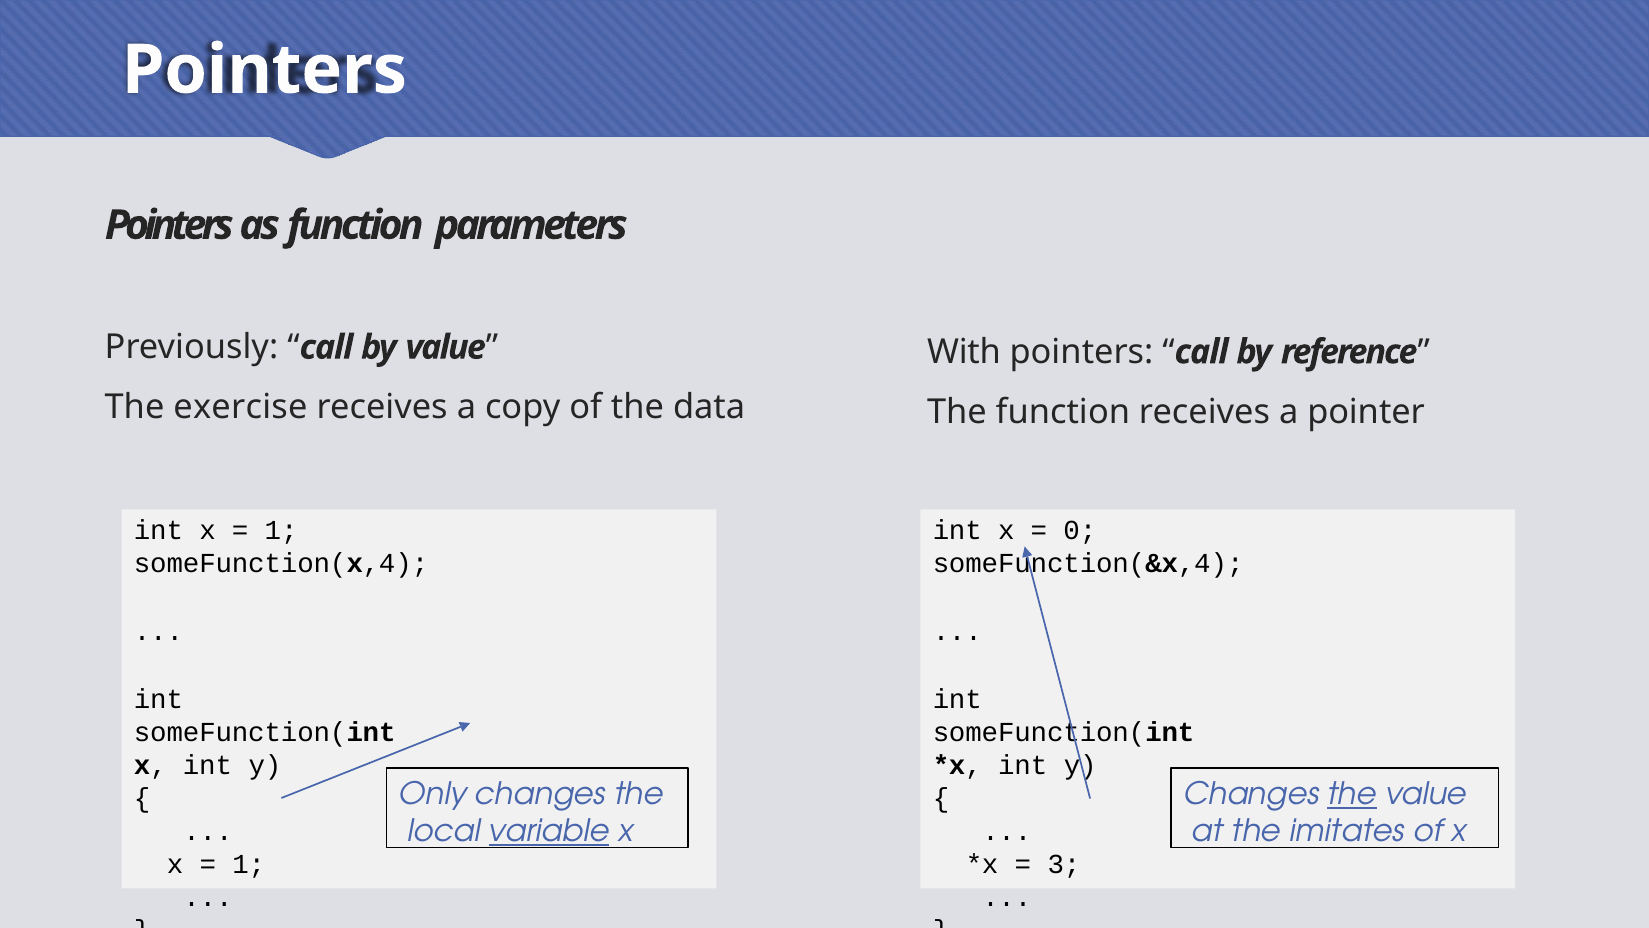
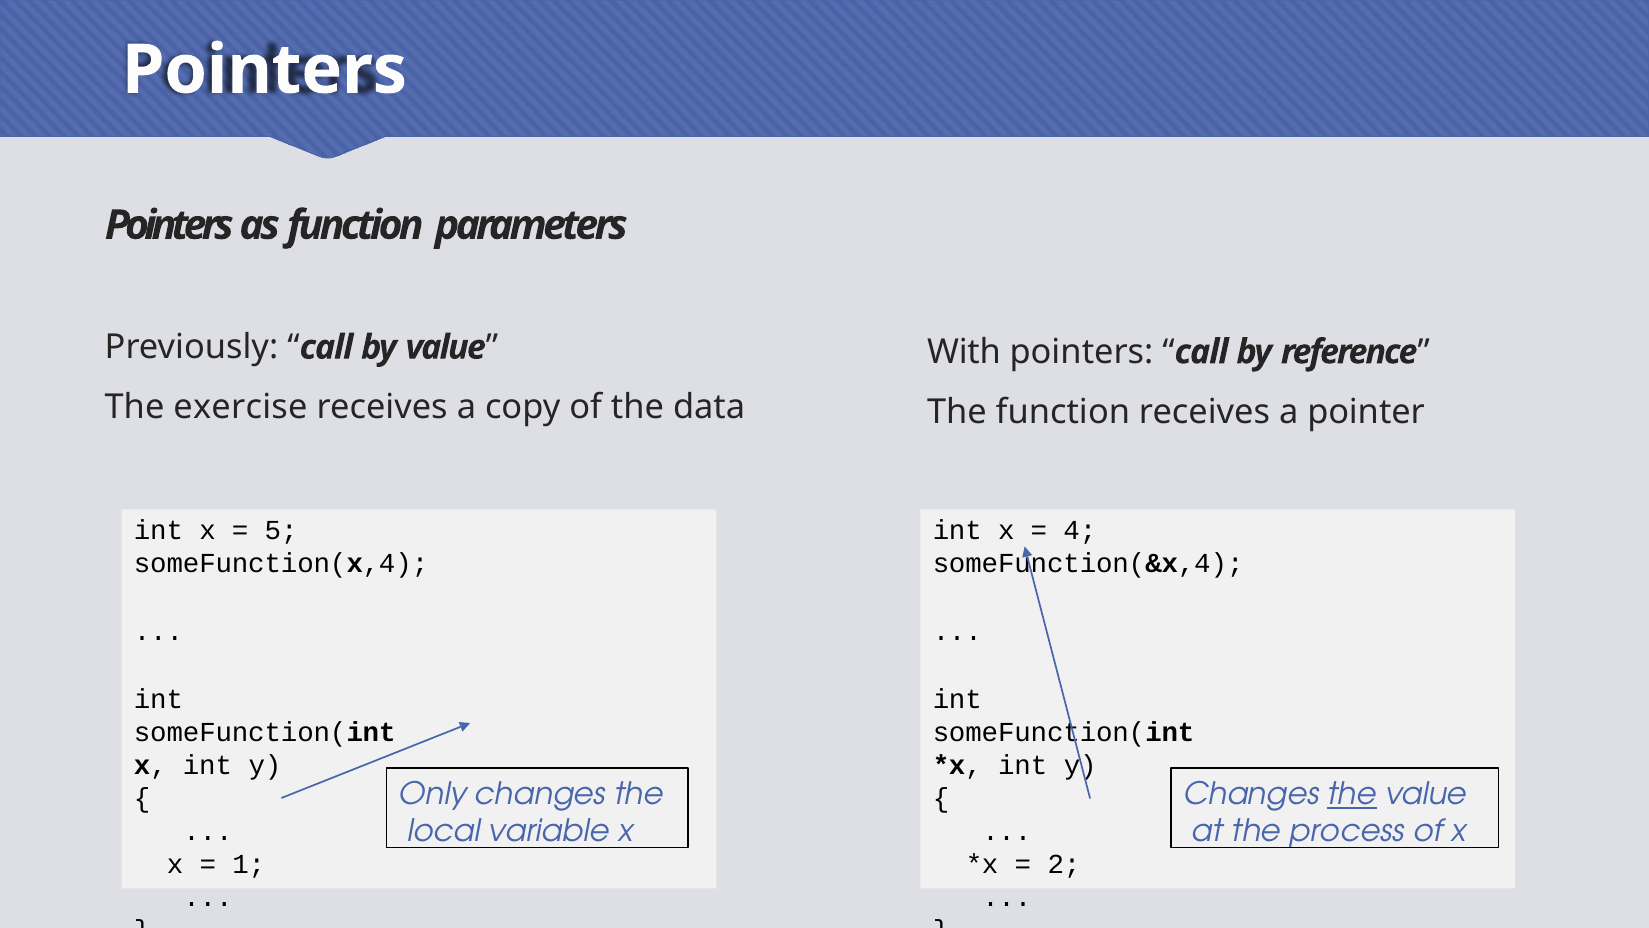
1: 1 -> 5 (281, 531)
0: 0 -> 4 (1080, 531)
variable underline: present -> none (549, 831)
imitates: imitates -> process (1347, 831)
3: 3 -> 2 (1064, 864)
